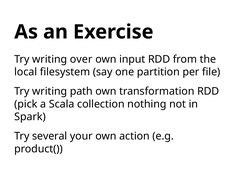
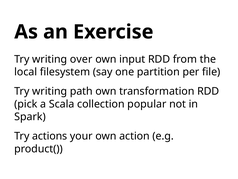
nothing: nothing -> popular (147, 104)
several: several -> actions (50, 136)
